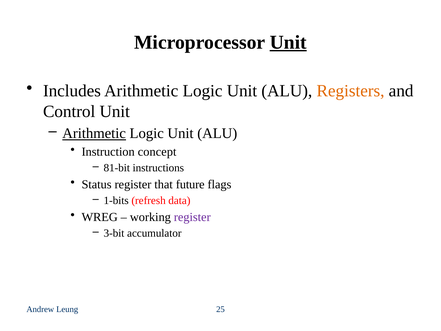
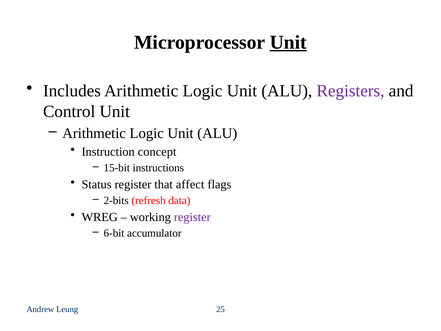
Registers colour: orange -> purple (351, 91)
Arithmetic underline: present -> none (94, 133)
81-bit: 81-bit -> 15-bit (117, 168)
future: future -> affect (190, 184)
1-bits: 1-bits -> 2-bits (116, 200)
3-bit: 3-bit -> 6-bit (114, 233)
